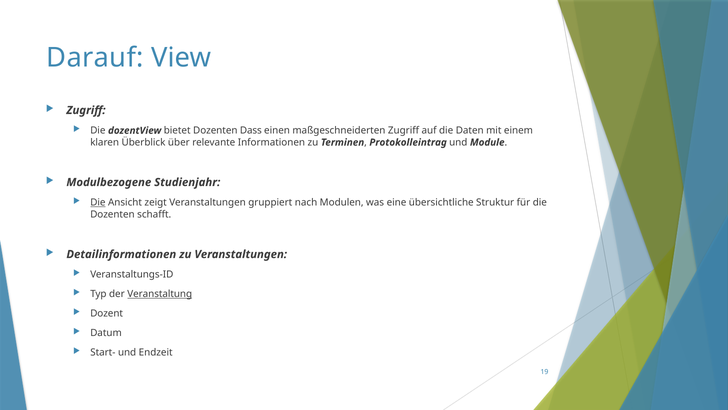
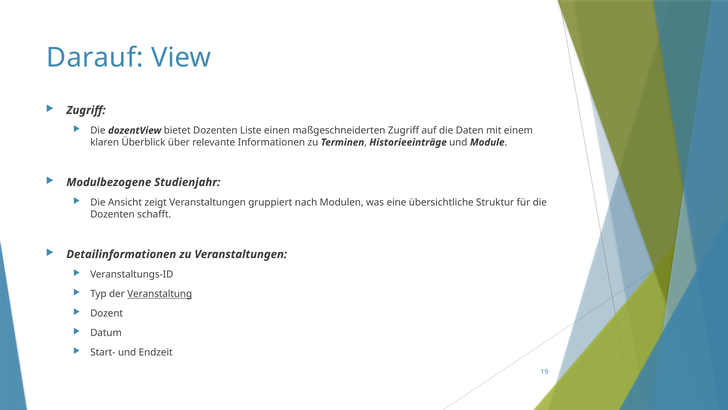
Dass: Dass -> Liste (251, 130)
Protokolleintrag: Protokolleintrag -> Historieeinträge (408, 142)
Die underline: present -> none (98, 202)
